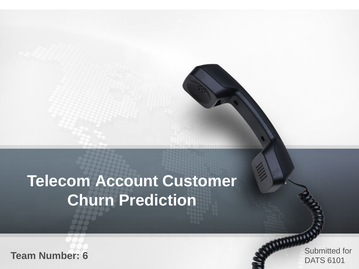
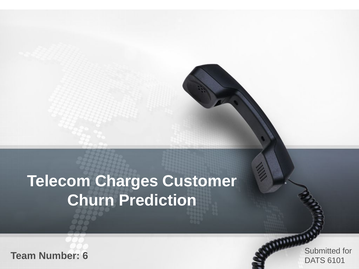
Account: Account -> Charges (127, 181)
